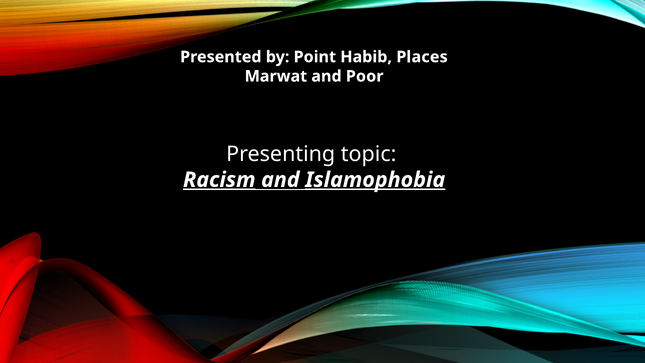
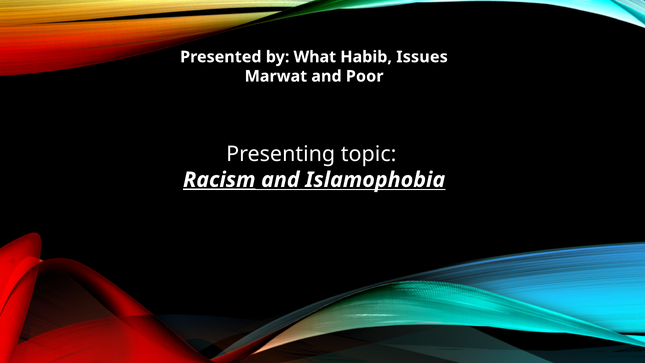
Point: Point -> What (315, 57)
Places: Places -> Issues (422, 57)
Islamophobia underline: present -> none (375, 180)
